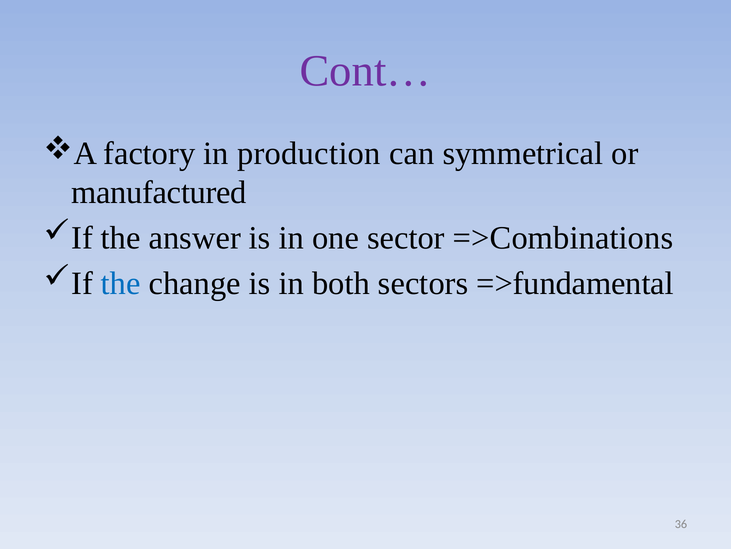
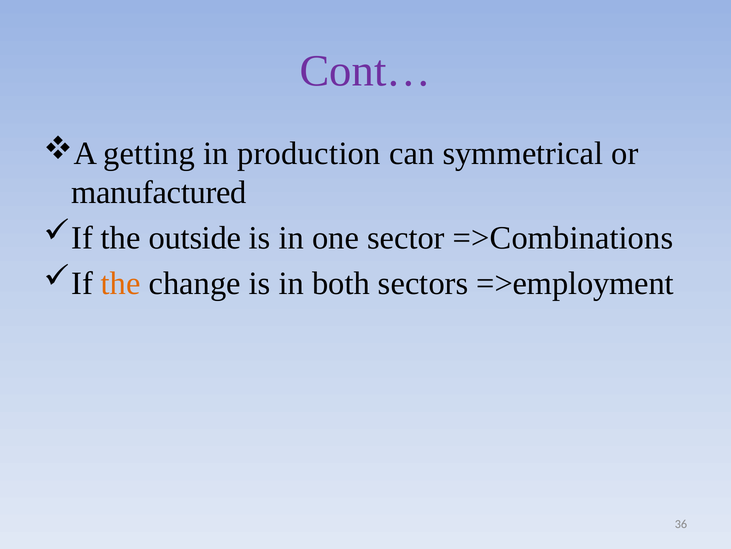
factory: factory -> getting (149, 153)
answer: answer -> outside (195, 238)
the colour: blue -> orange (121, 283)
=>fundamental: =>fundamental -> =>employment (575, 283)
